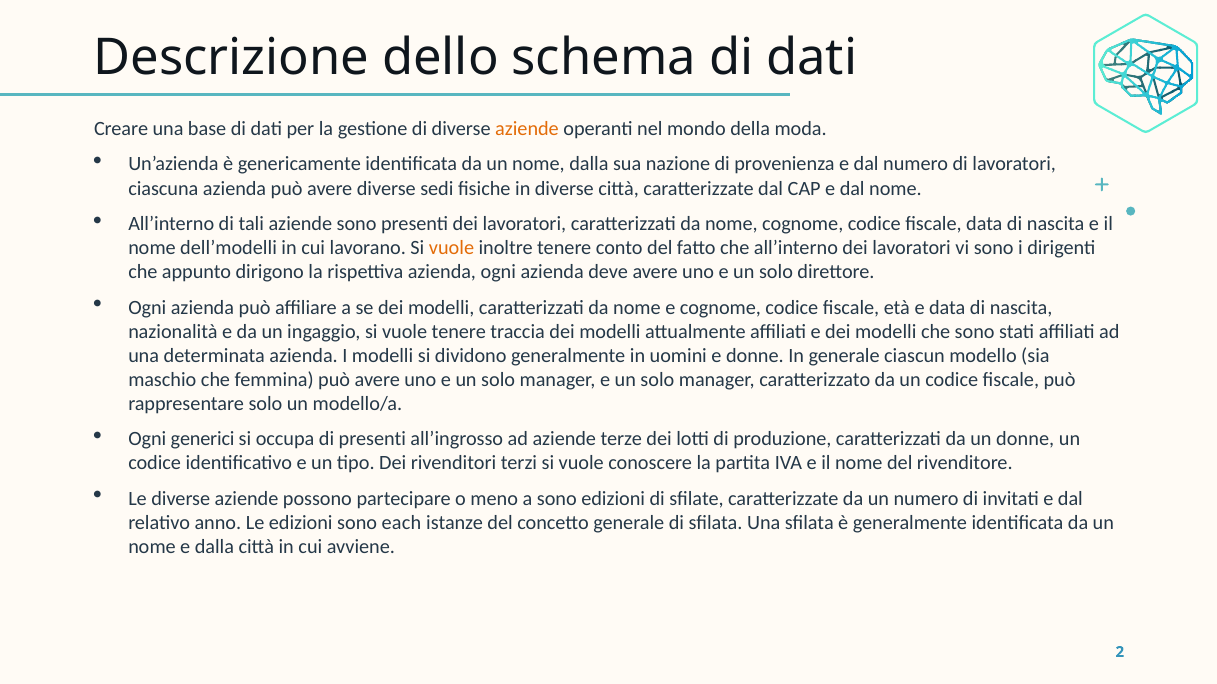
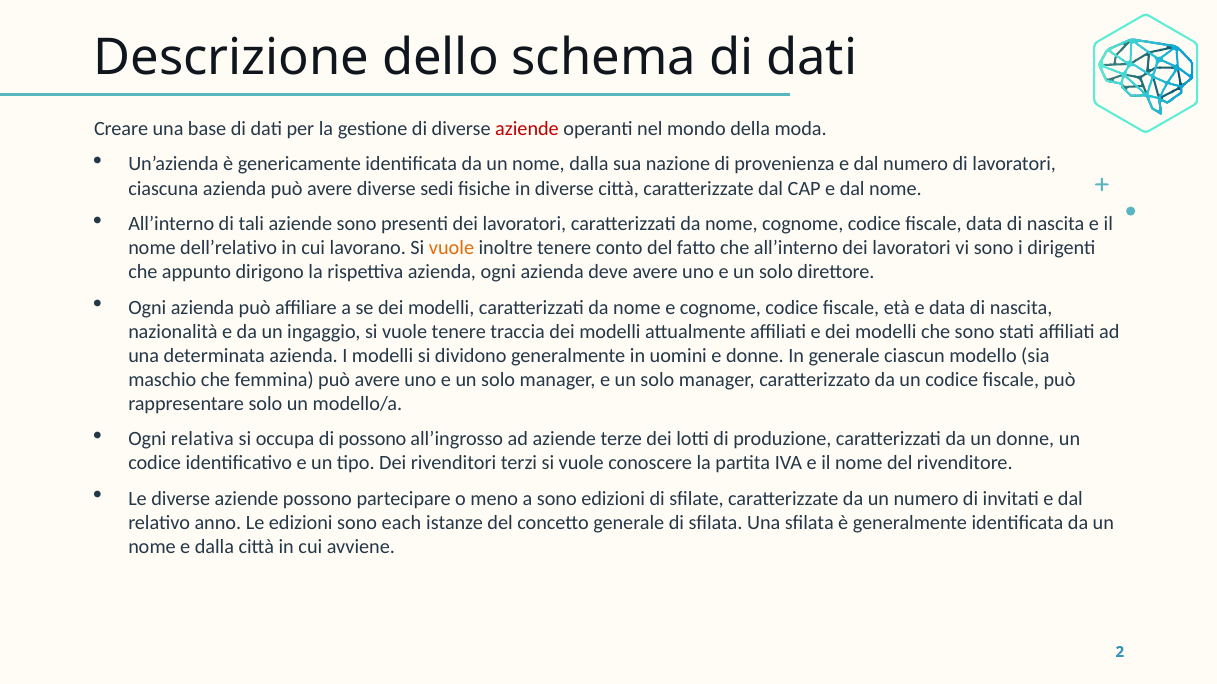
aziende colour: orange -> red (527, 129)
dell’modelli: dell’modelli -> dell’relativo (229, 248)
generici: generici -> relativa (202, 439)
di presenti: presenti -> possono (372, 439)
